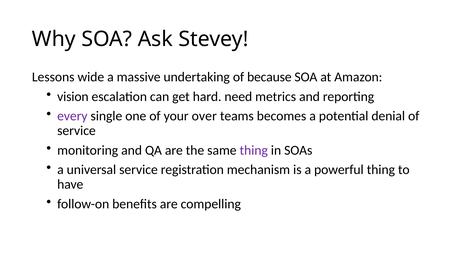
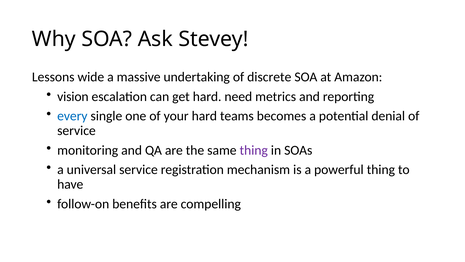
because: because -> discrete (269, 77)
every colour: purple -> blue (72, 116)
your over: over -> hard (204, 116)
